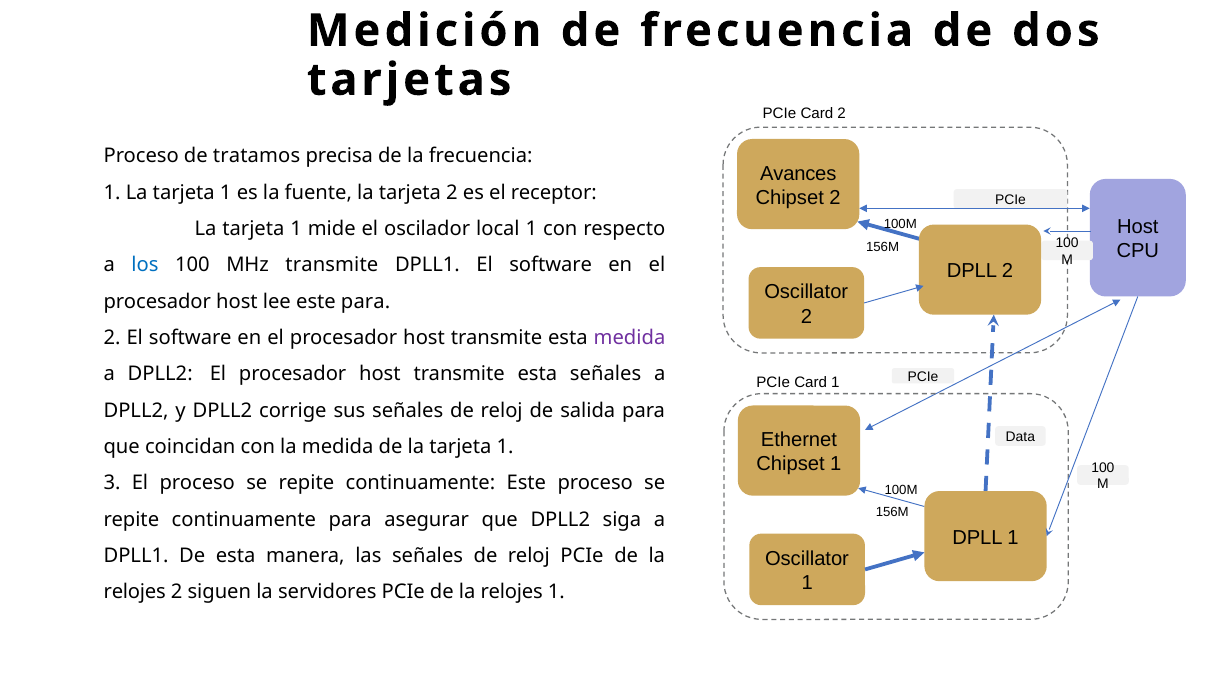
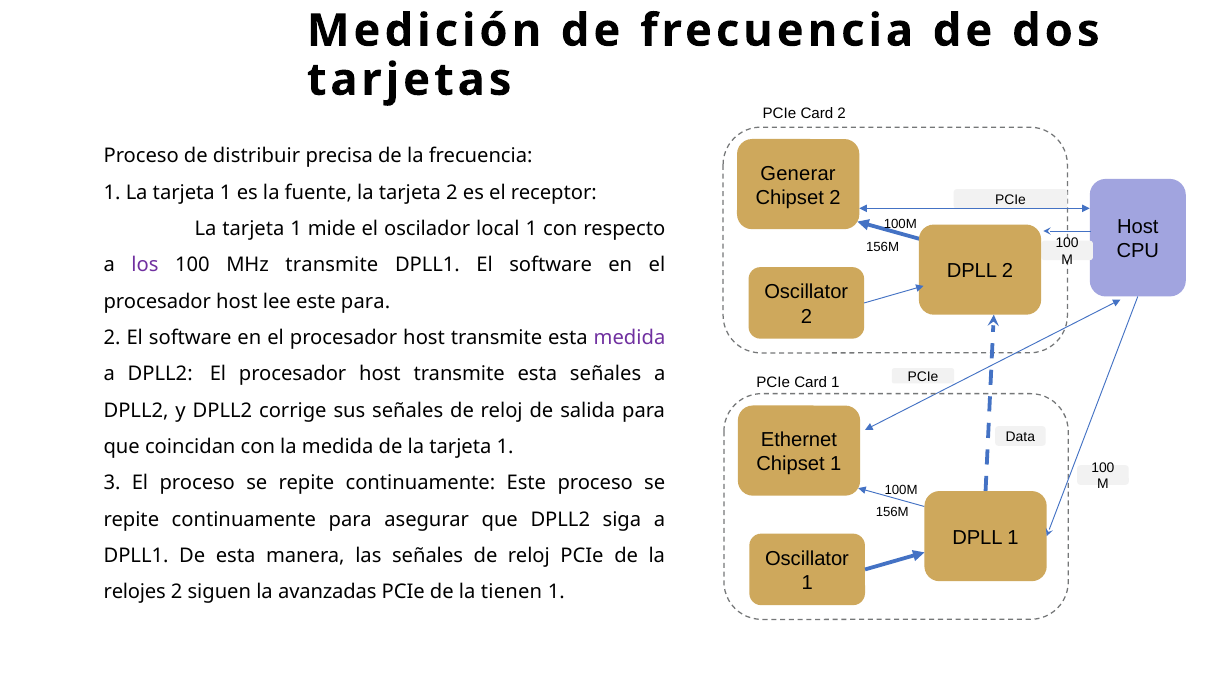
tratamos: tratamos -> distribuir (257, 156)
Avances: Avances -> Generar (798, 173)
los colour: blue -> purple (145, 265)
servidores: servidores -> avanzadas (327, 592)
relojes: relojes -> tienen (512, 592)
